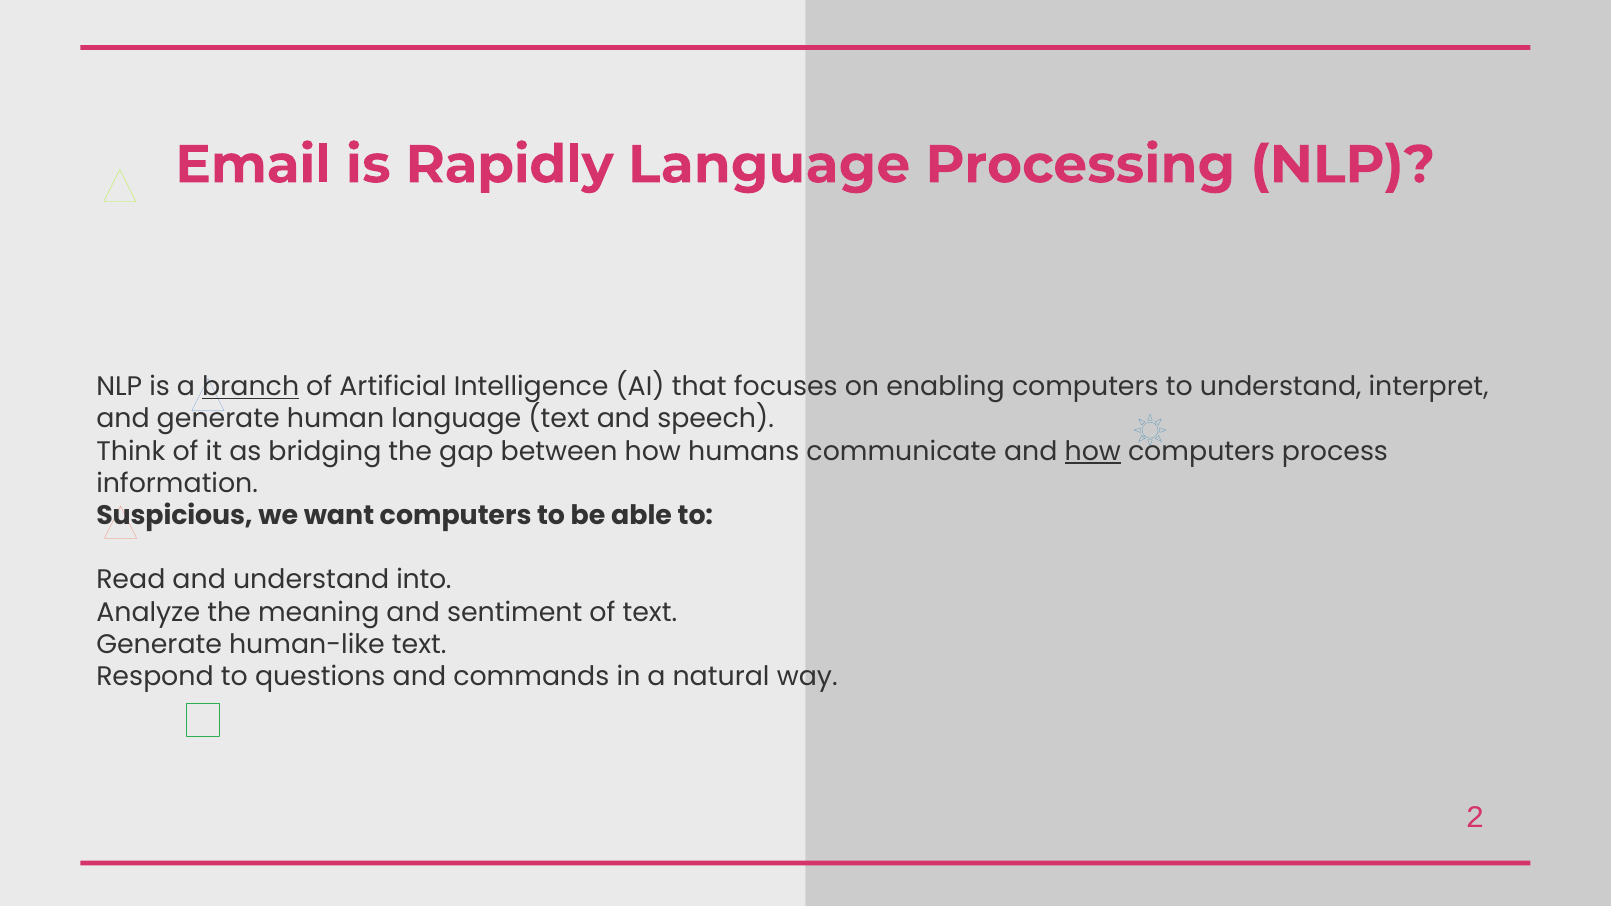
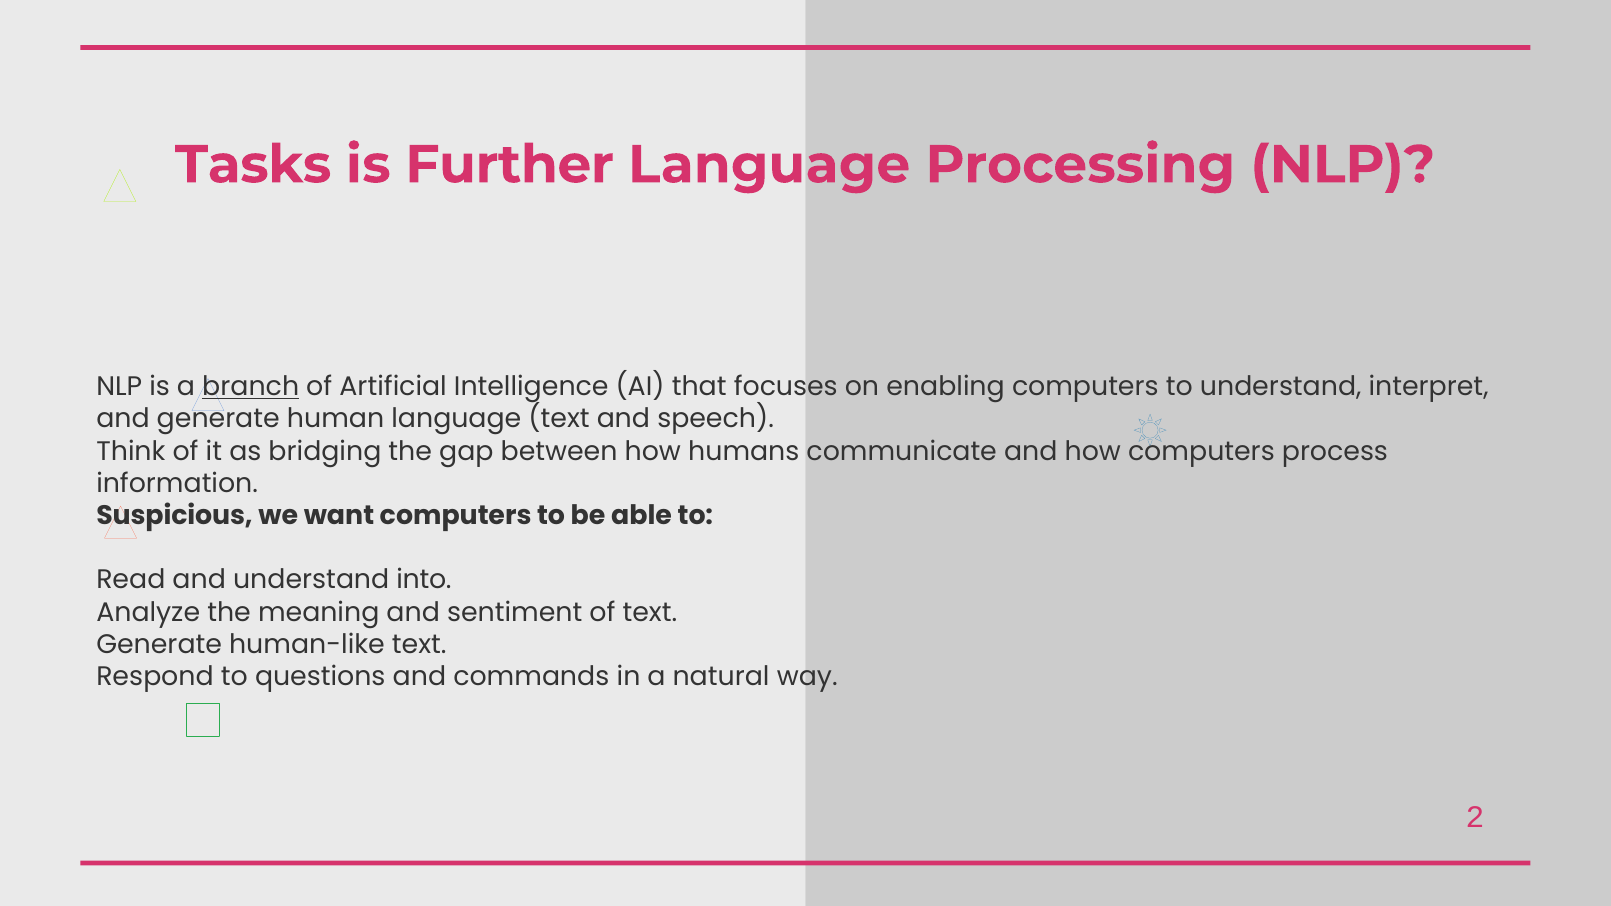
Email: Email -> Tasks (253, 165)
Rapidly: Rapidly -> Further (510, 165)
how underline: present -> none (1093, 451)
